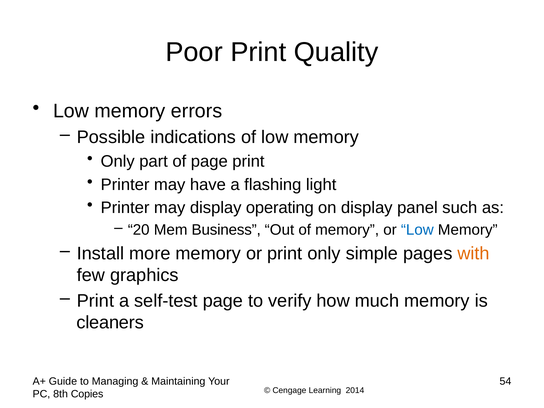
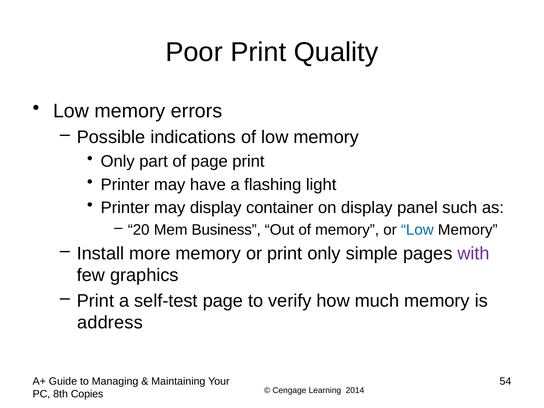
operating: operating -> container (280, 208)
with colour: orange -> purple (474, 254)
cleaners: cleaners -> address (110, 322)
